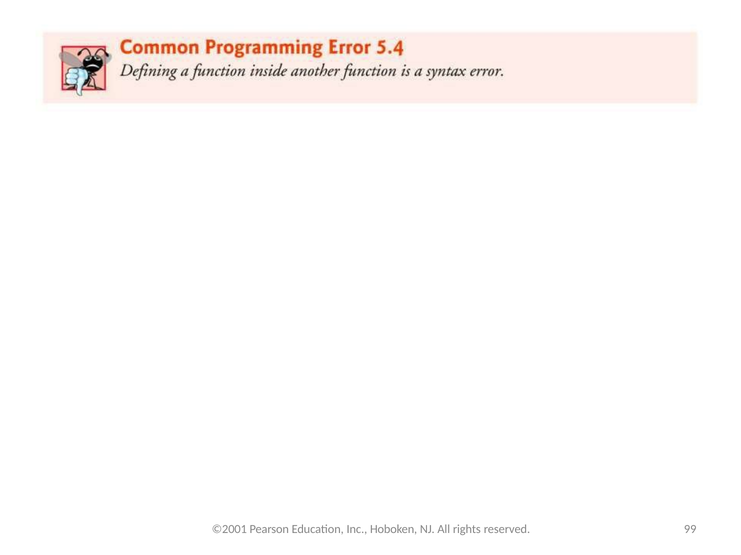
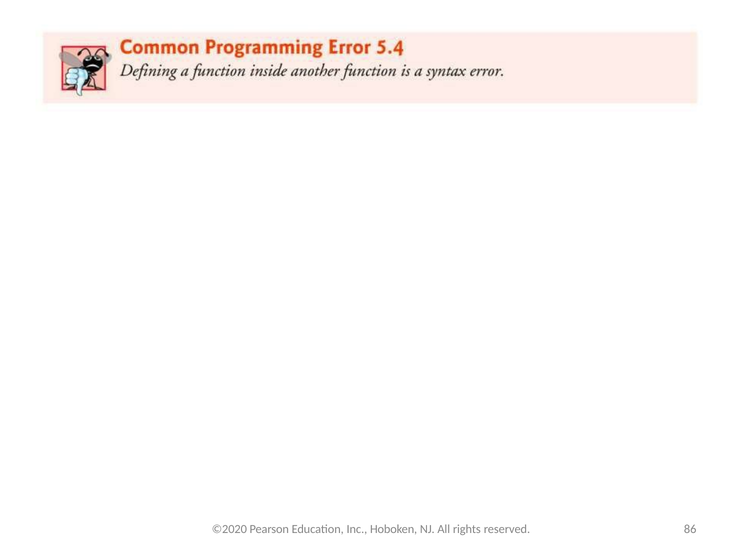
©2001: ©2001 -> ©2020 (229, 530)
99: 99 -> 86 (690, 530)
